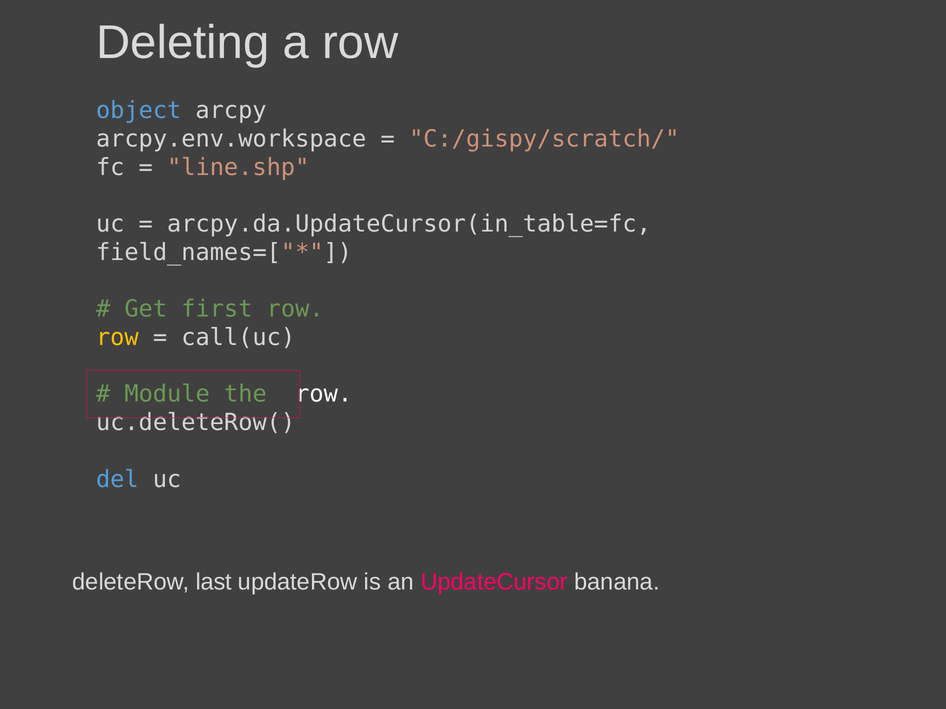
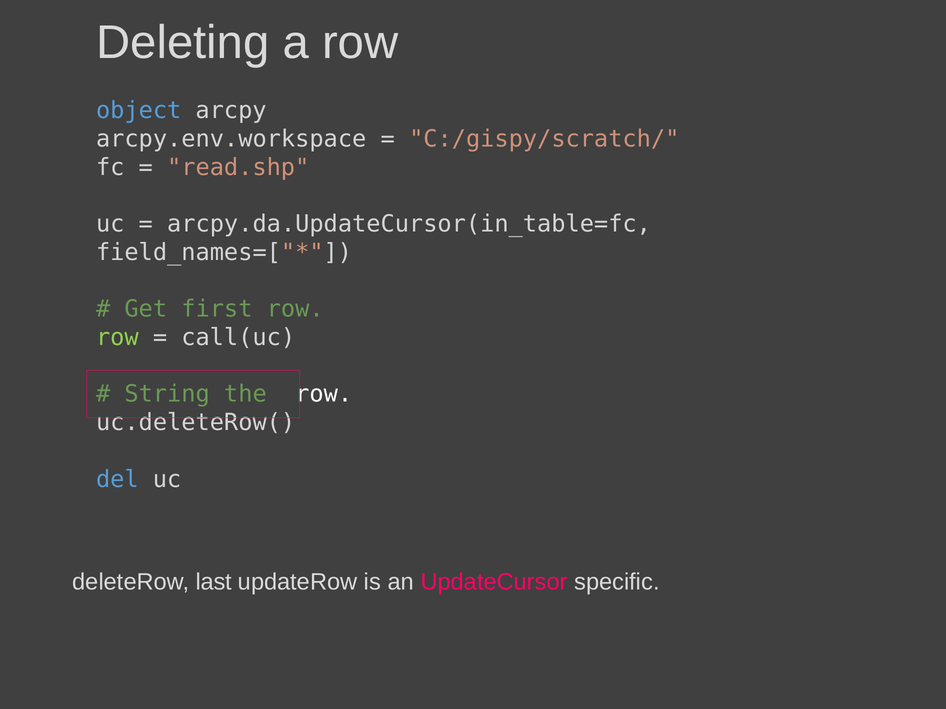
line.shp: line.shp -> read.shp (238, 167)
row colour: yellow -> light green (117, 338)
Module: Module -> String (167, 394)
banana: banana -> specific (617, 583)
